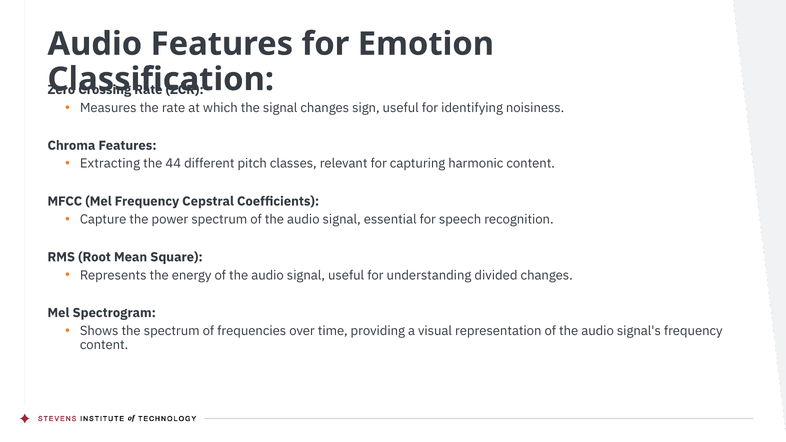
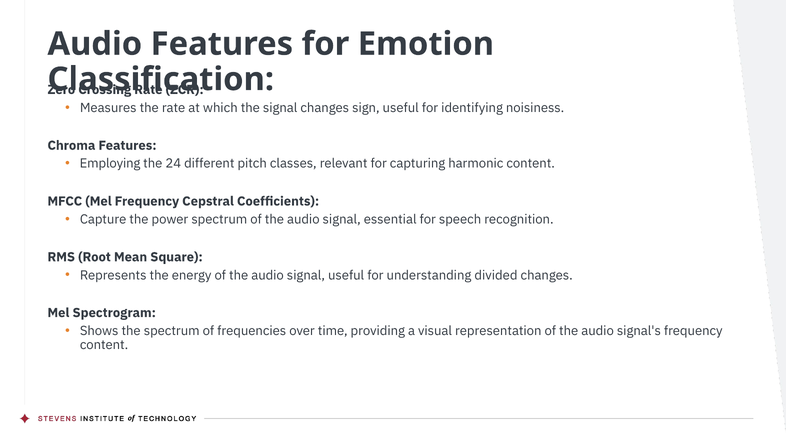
Extracting: Extracting -> Employing (110, 164)
44: 44 -> 24 (173, 164)
